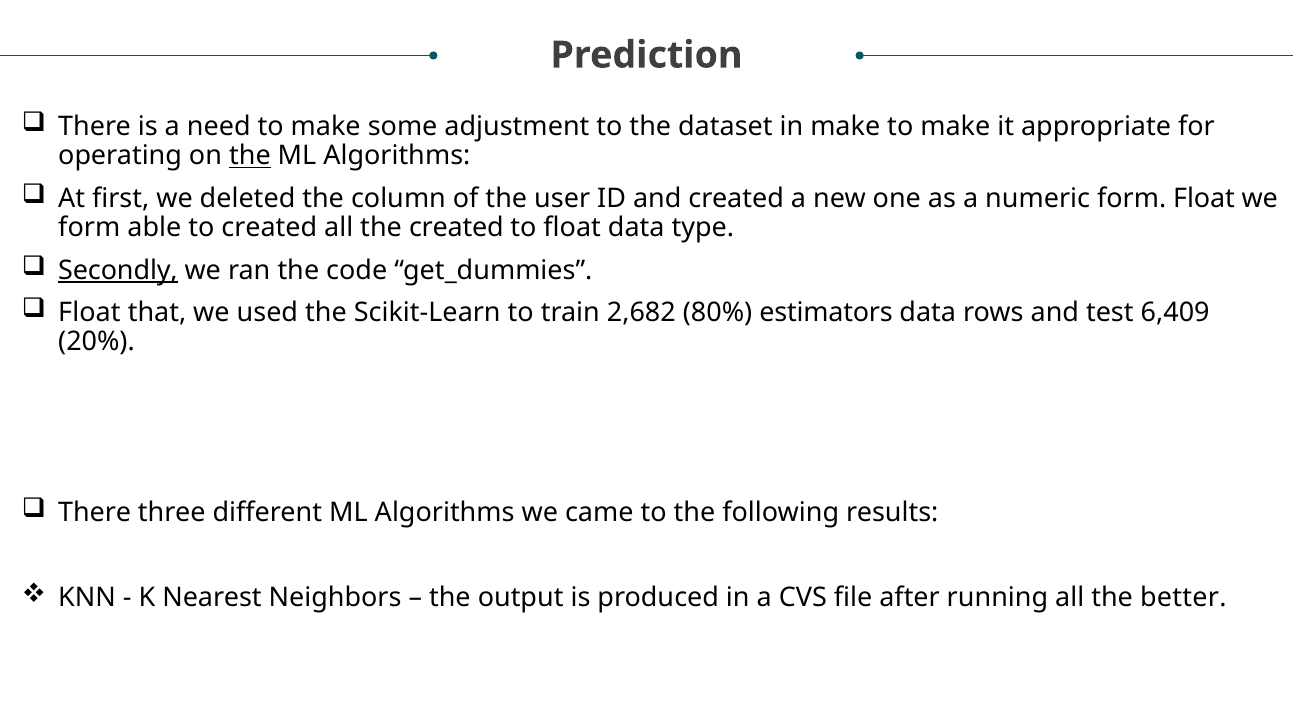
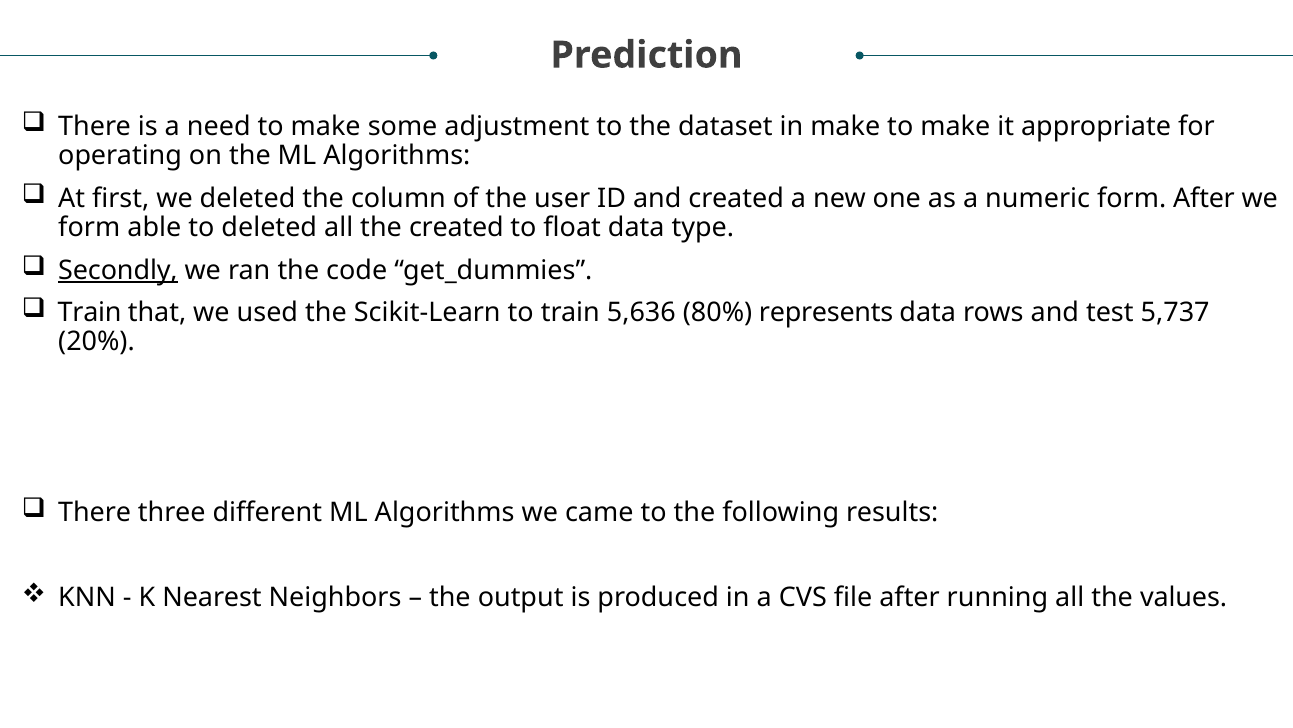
the underline: present -> none (250, 156)
form Float: Float -> After (1204, 198)
to created: created -> deleted (269, 227)
Float: Float -> Train (90, 312)
2,682: 2,682 -> 5,636 (641, 312)
estimators: estimators -> represents (826, 312)
6,409: 6,409 -> 5,737 (1175, 312)
better: better -> values (1184, 597)
